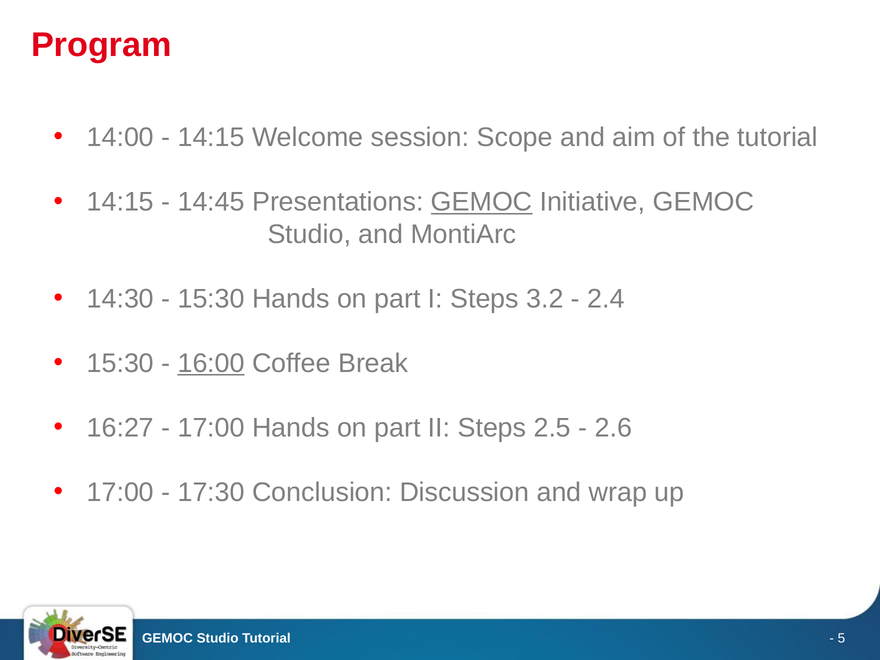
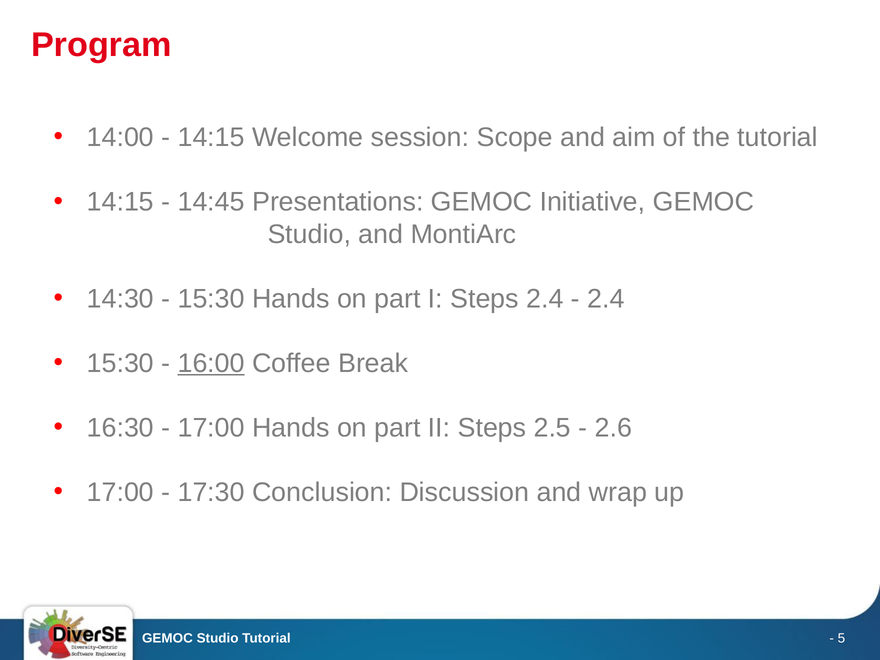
GEMOC underline: present -> none (482, 202)
Steps 3.2: 3.2 -> 2.4 (545, 299)
16:27: 16:27 -> 16:30 (120, 428)
